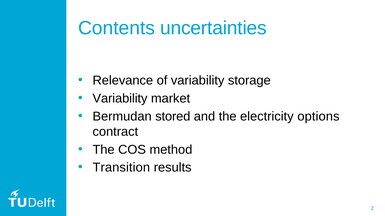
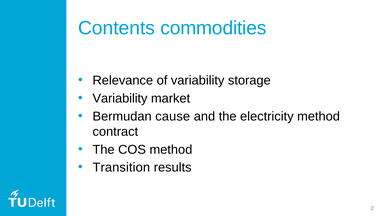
uncertainties: uncertainties -> commodities (213, 28)
stored: stored -> cause (173, 117)
electricity options: options -> method (319, 117)
